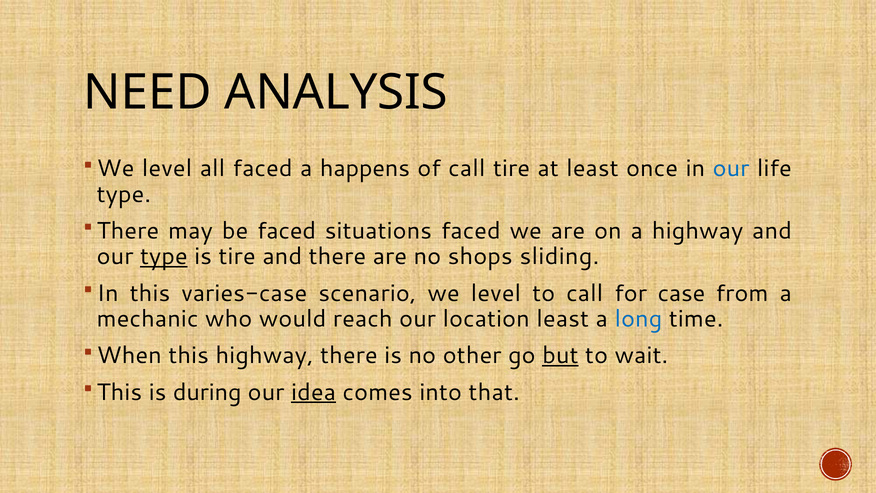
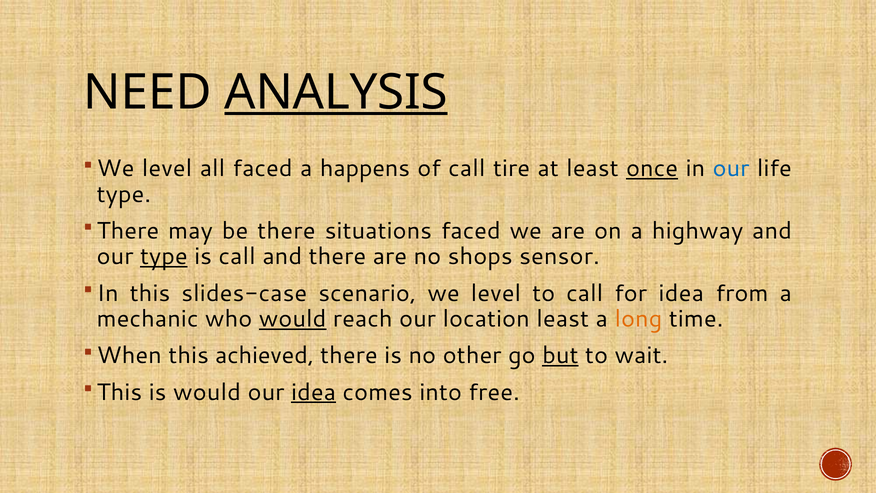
ANALYSIS underline: none -> present (336, 92)
once underline: none -> present (652, 168)
be faced: faced -> there (286, 231)
is tire: tire -> call (237, 256)
sliding: sliding -> sensor (559, 256)
varies-case: varies-case -> slides-case (244, 293)
for case: case -> idea (681, 293)
would underline: none -> present (293, 319)
long colour: blue -> orange (638, 319)
this highway: highway -> achieved (265, 355)
is during: during -> would (207, 392)
that: that -> free (494, 392)
